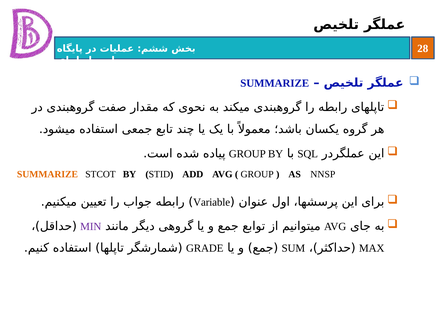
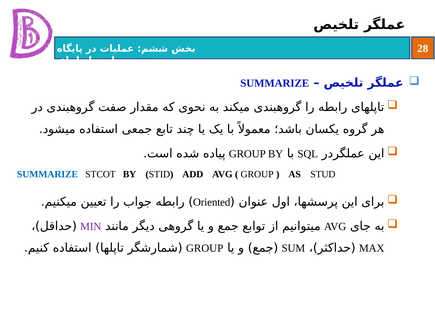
SUMMARIZE colour: orange -> blue (47, 174)
NNSP: NNSP -> STUD (323, 174)
Variable: Variable -> Oriented (212, 202)
GRADE: GRADE -> GROUP (205, 248)
